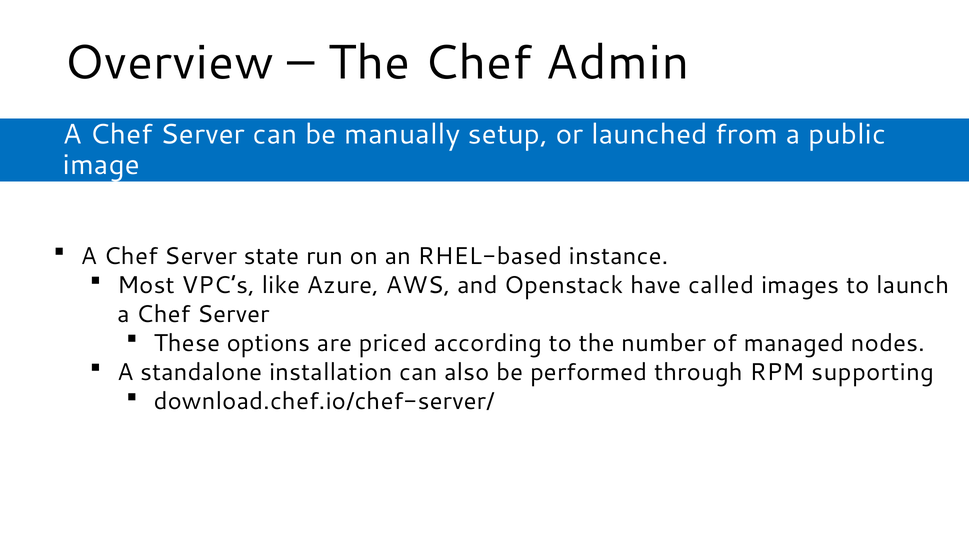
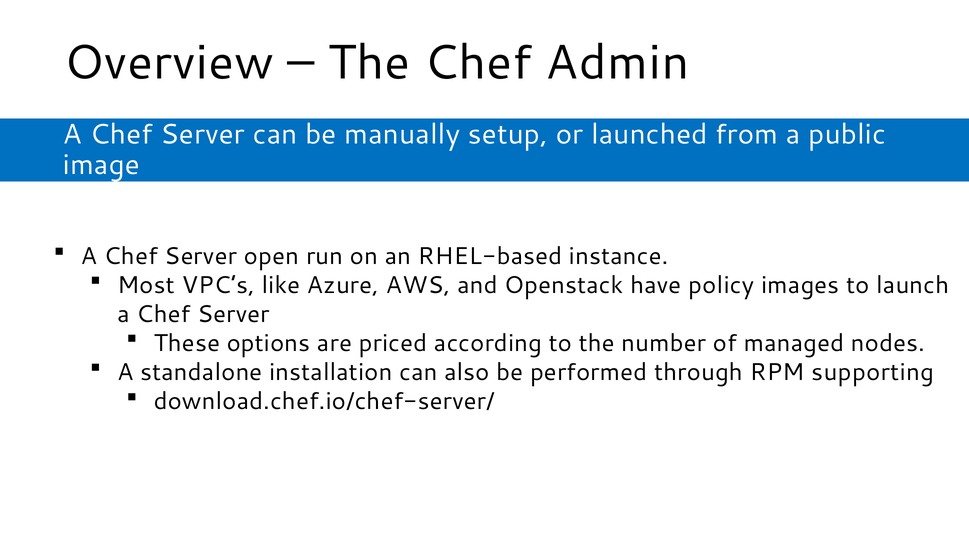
state: state -> open (272, 256)
called: called -> policy (721, 285)
